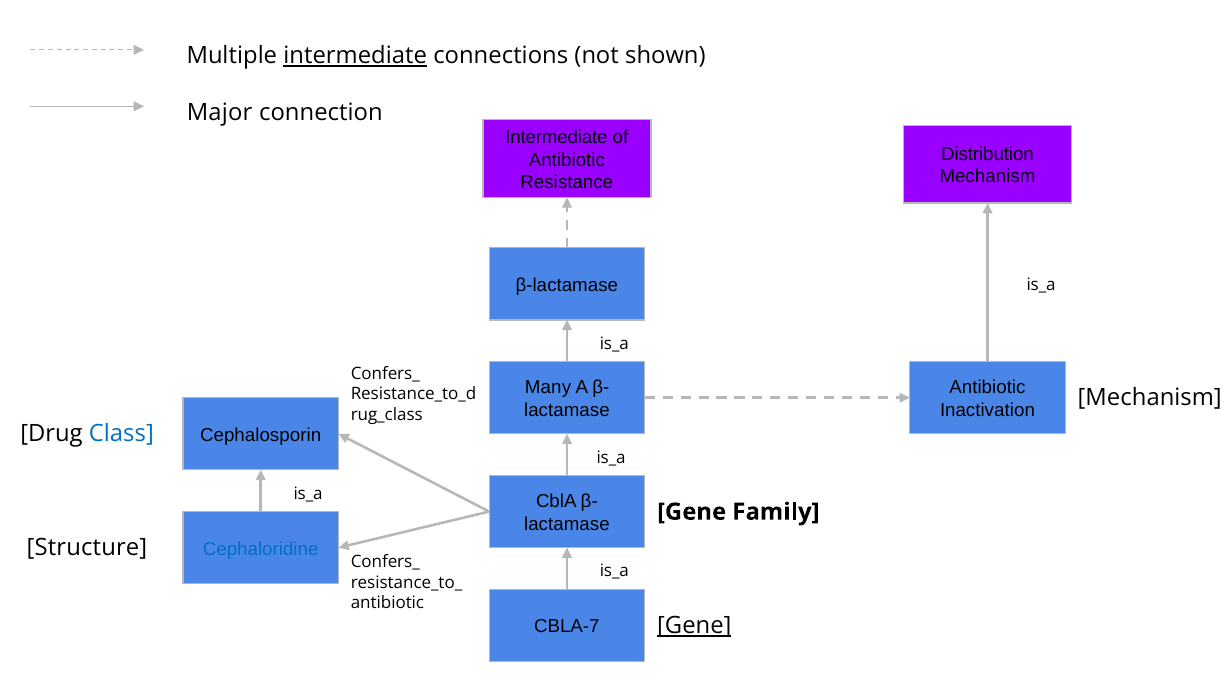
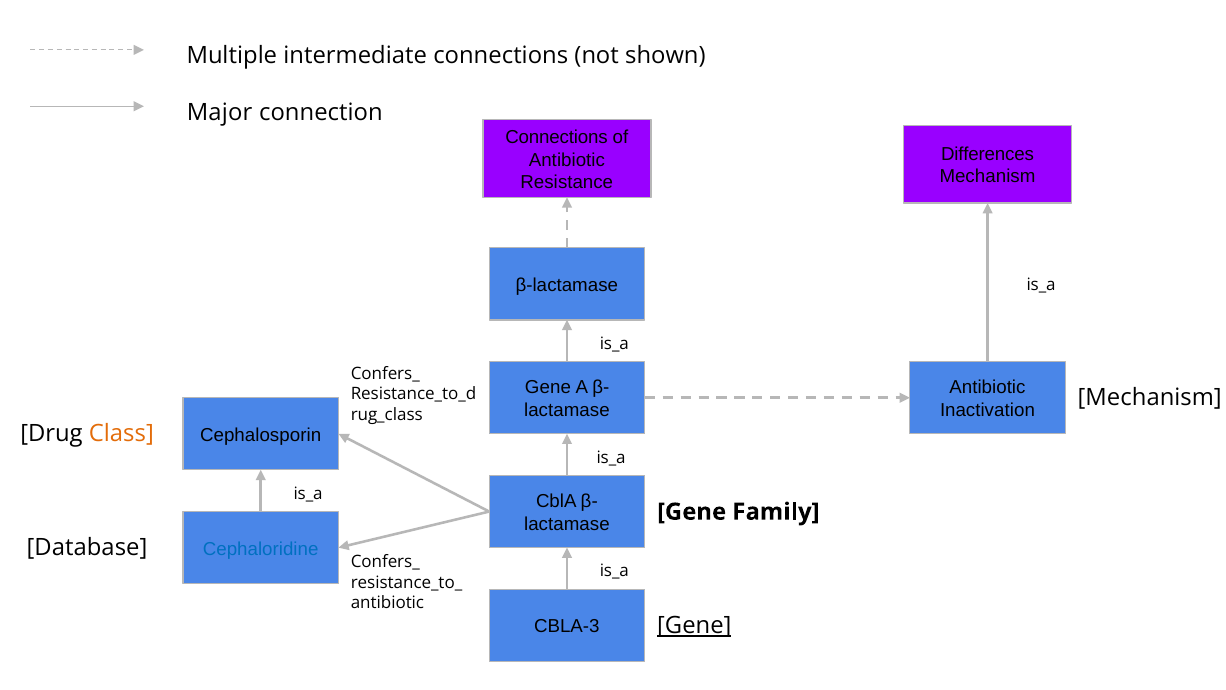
intermediate underline: present -> none (355, 56)
Intermediate: Intermediate -> Connections (557, 137)
Distribution: Distribution -> Differences (987, 154)
Many: Many -> Gene (548, 388)
Class colour: blue -> orange (121, 434)
Structure: Structure -> Database (87, 548)
CBLA-7: CBLA-7 -> CBLA-3 (567, 626)
